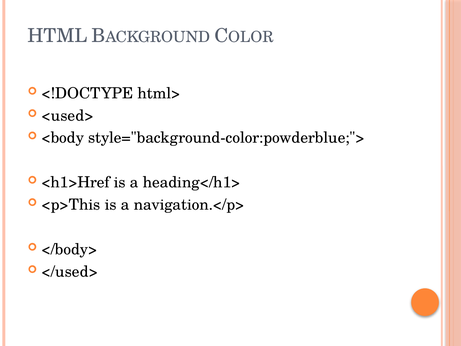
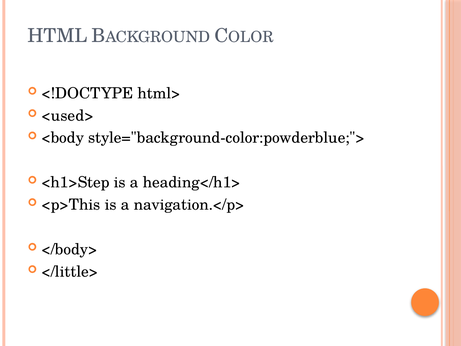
<h1>Href: <h1>Href -> <h1>Step (76, 182)
</used>: </used> -> </little> (70, 272)
